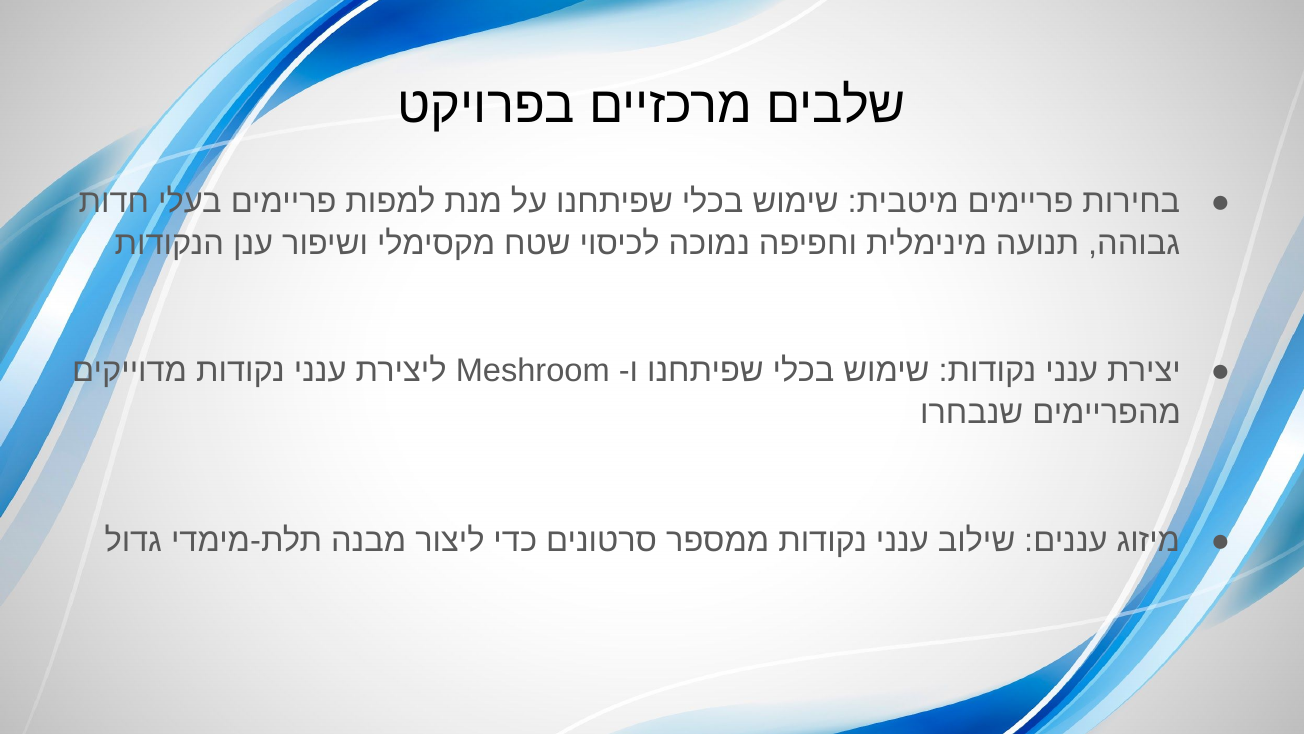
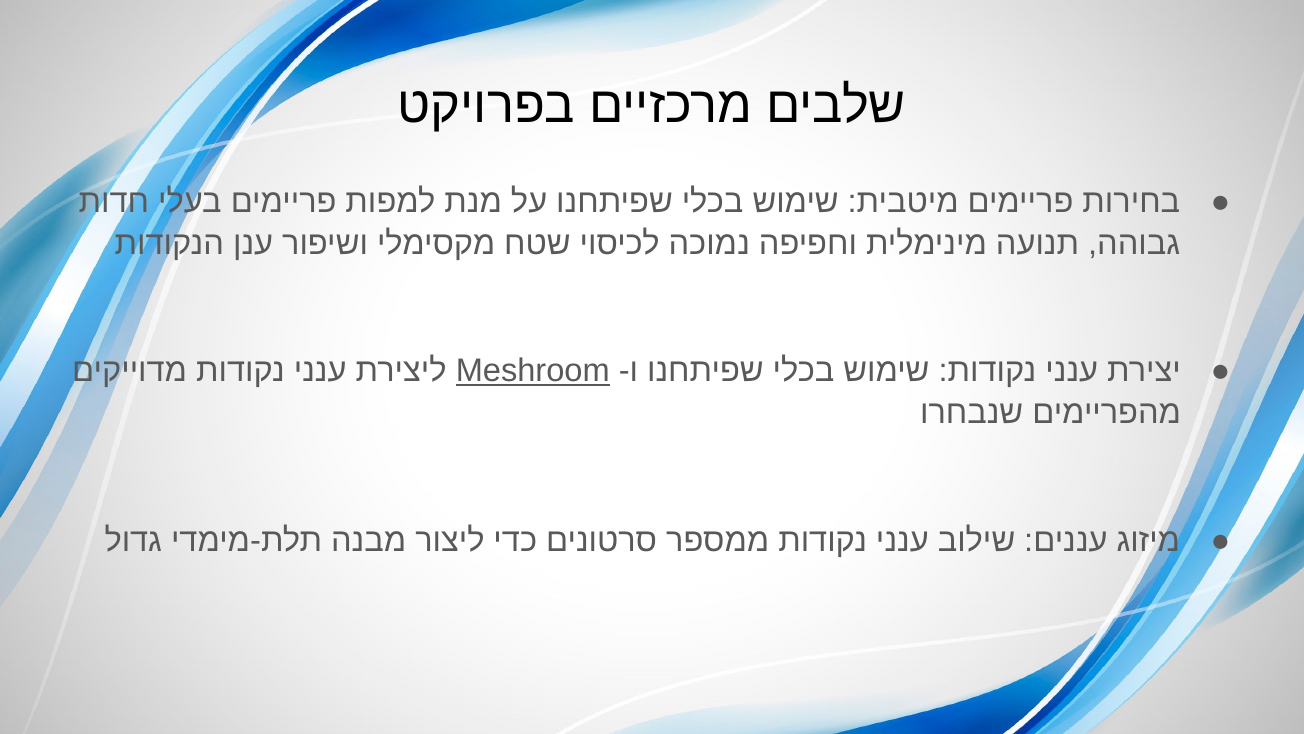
Meshroom underline: none -> present (533, 371)
